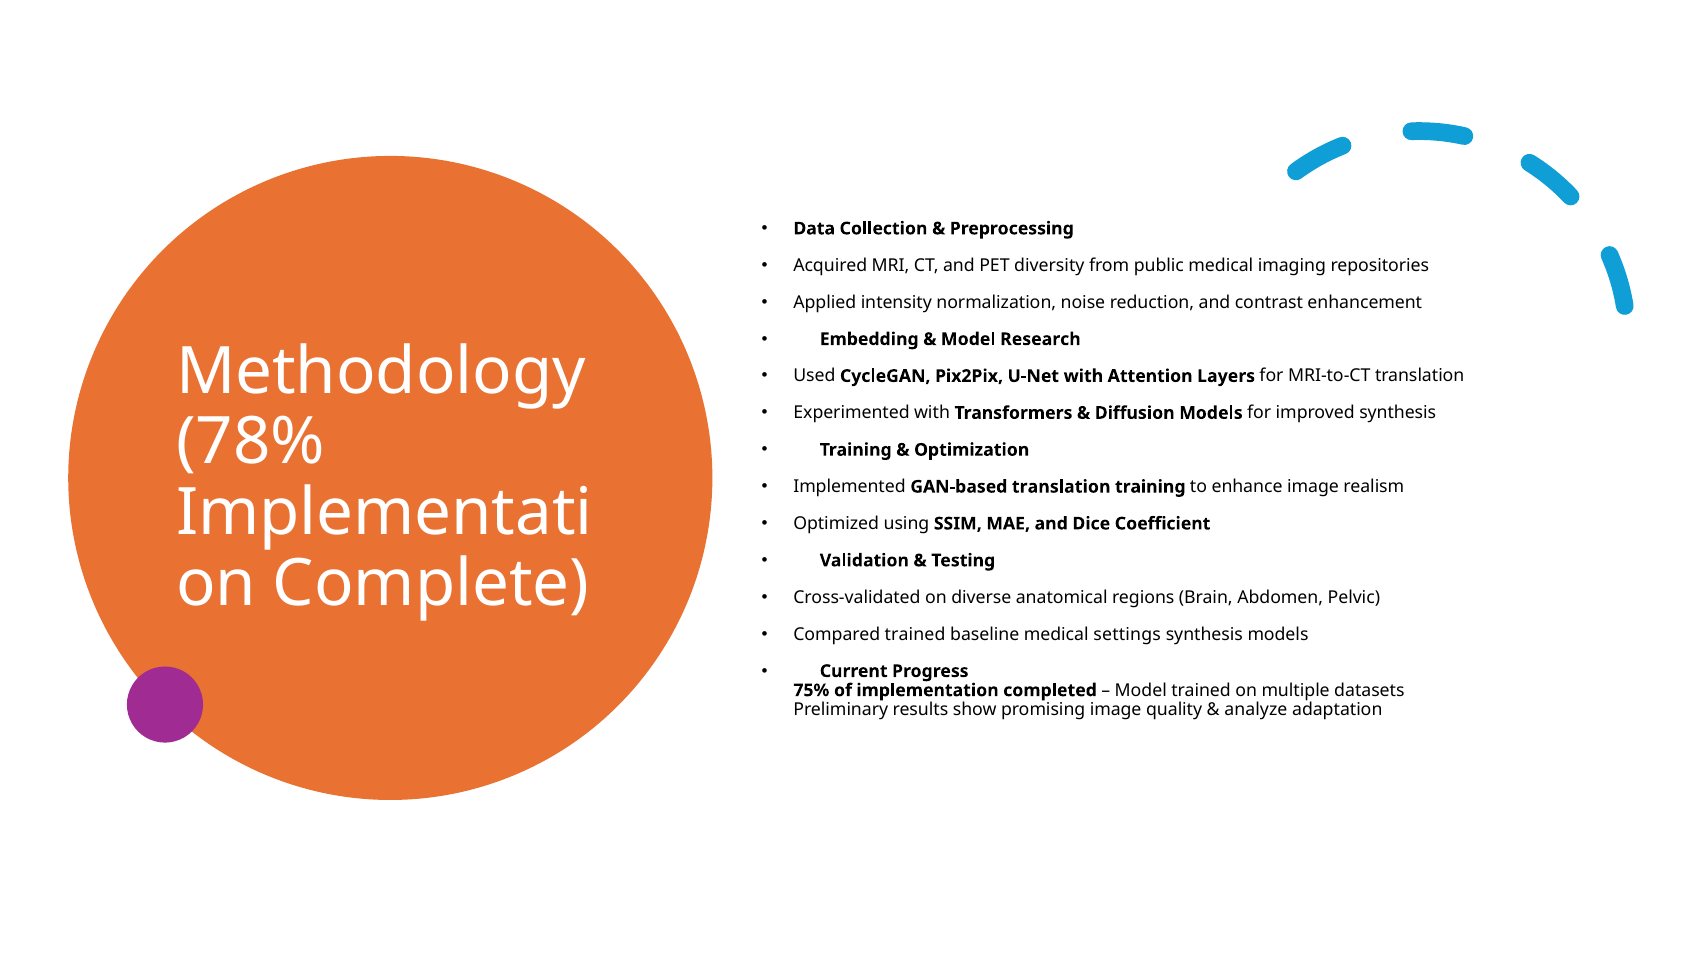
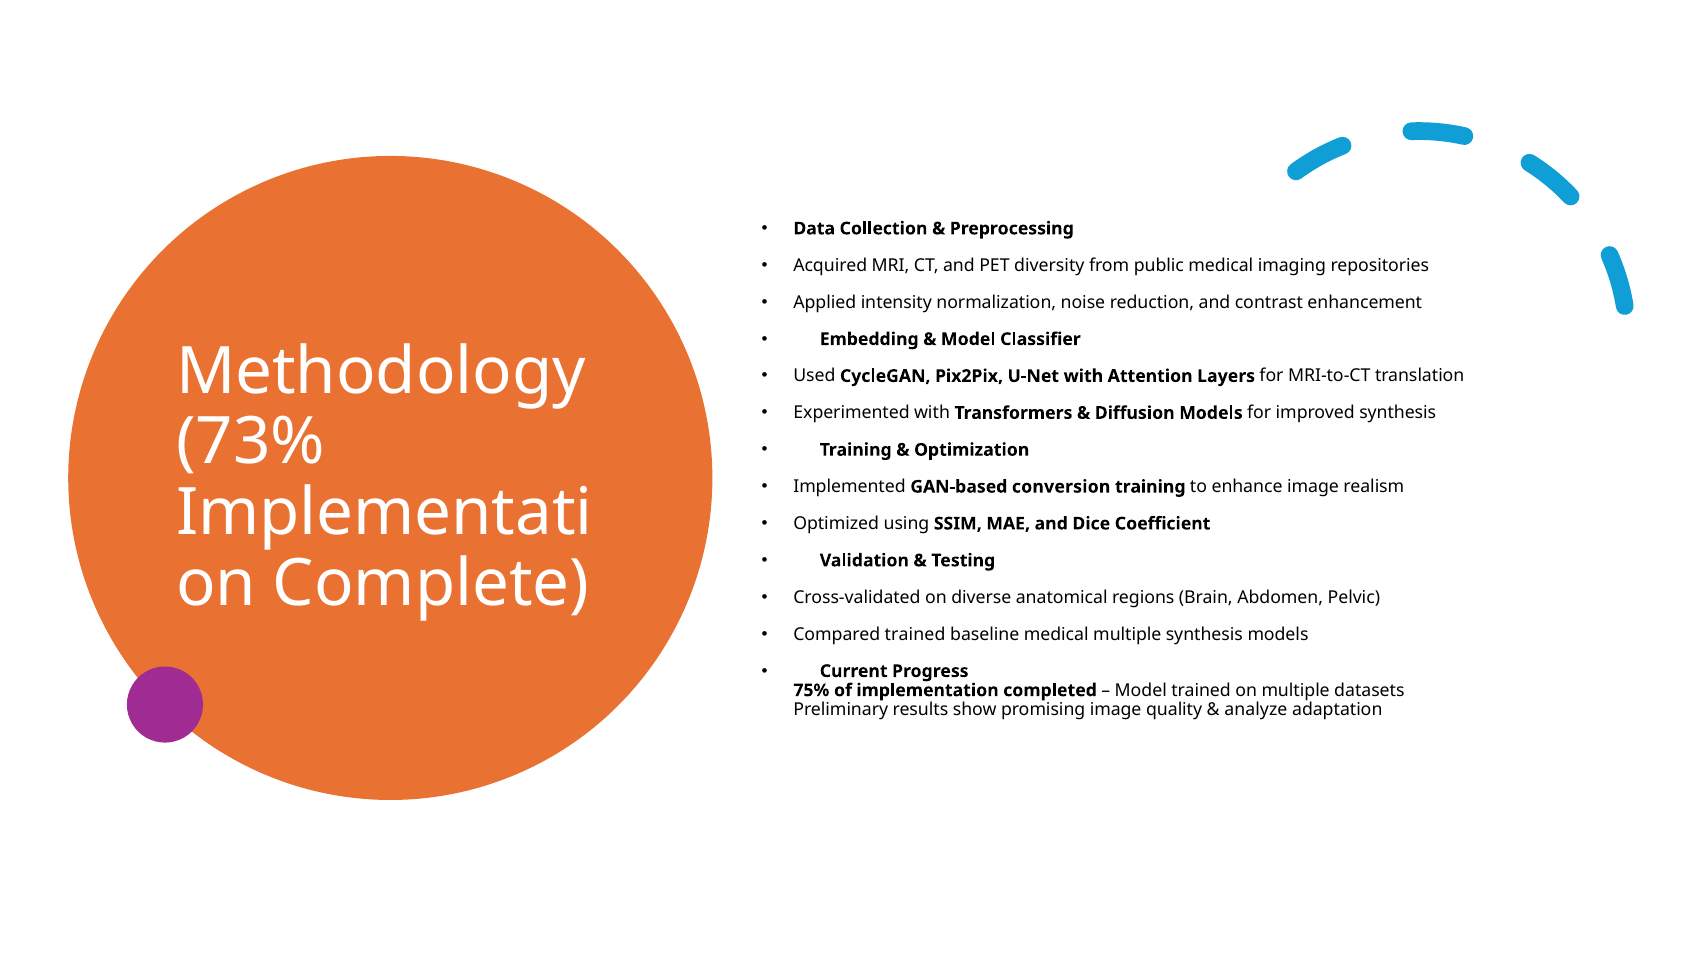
Research: Research -> Classifier (1040, 339)
78%: 78% -> 73% (250, 442)
GAN-based translation: translation -> conversion (1061, 487)
medical settings: settings -> multiple (1127, 634)
